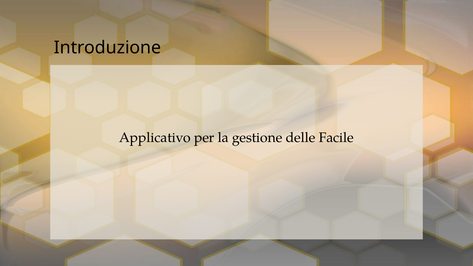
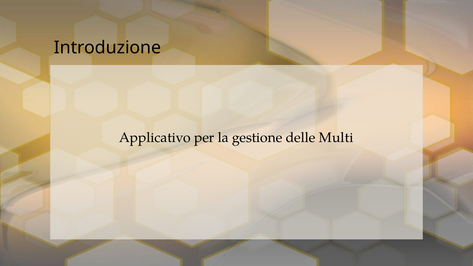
Facile: Facile -> Multi (336, 138)
